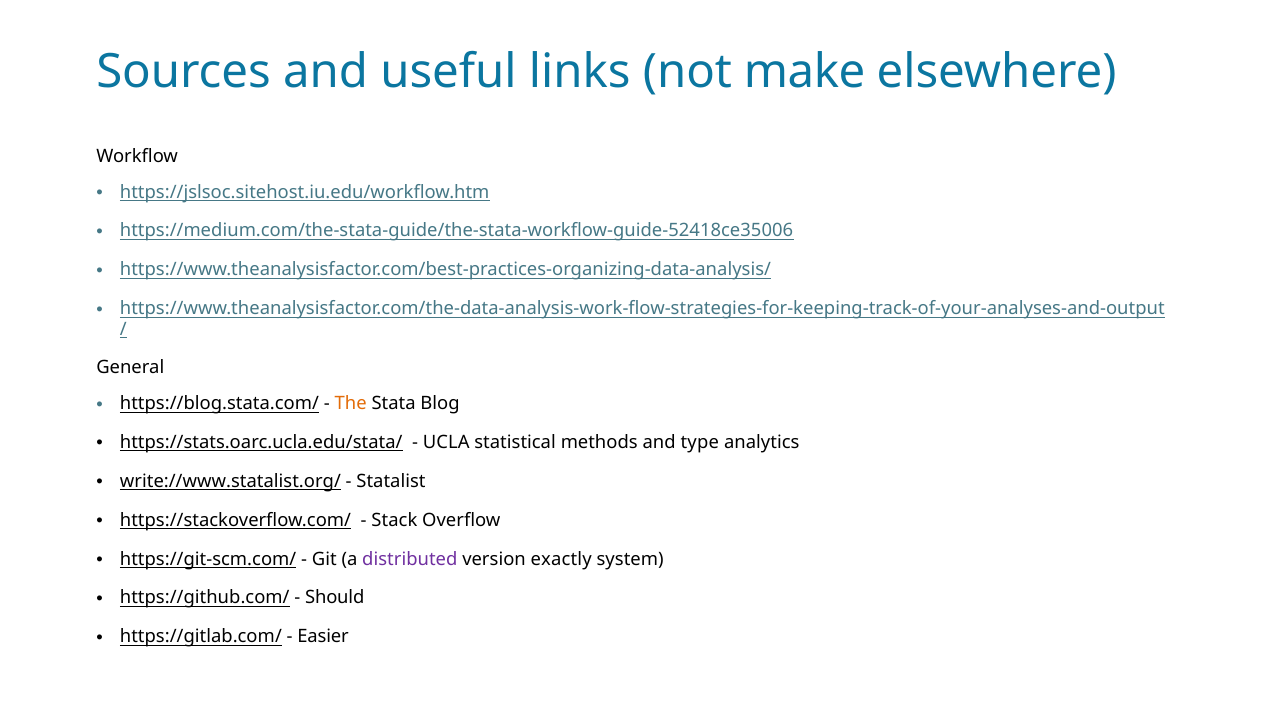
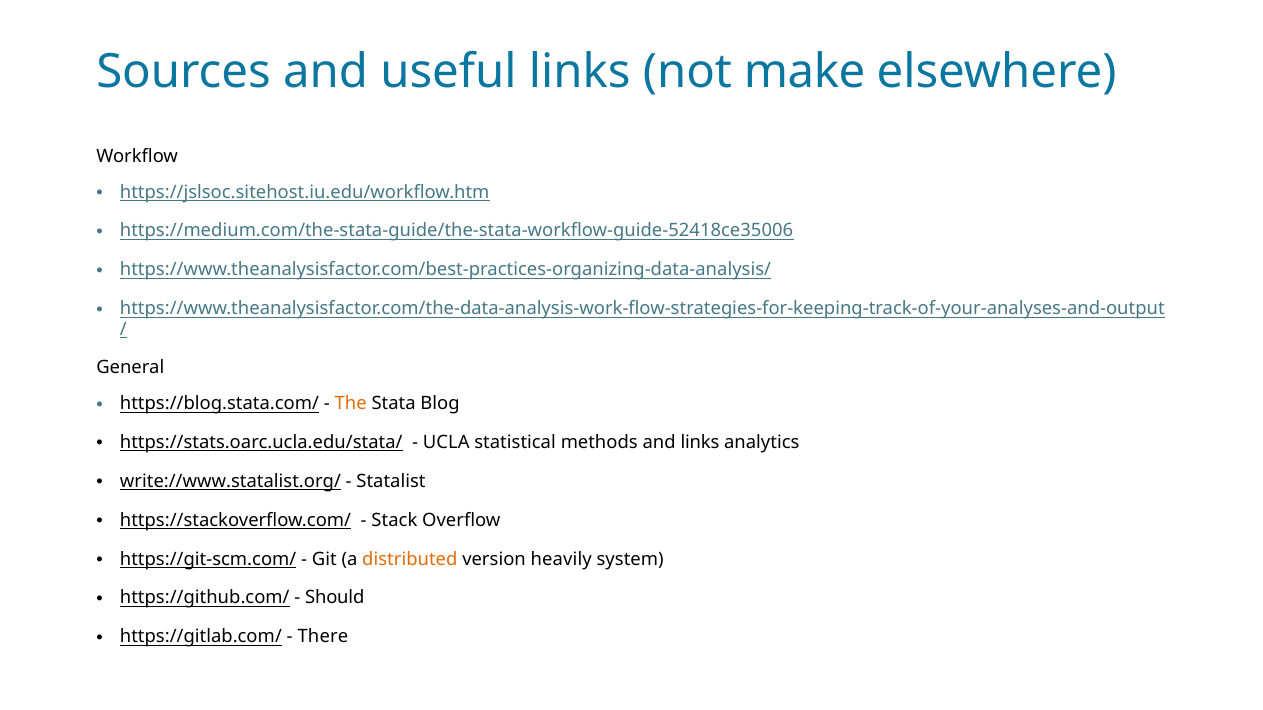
and type: type -> links (700, 443)
distributed colour: purple -> orange (410, 559)
exactly: exactly -> heavily (561, 559)
Easier: Easier -> There (323, 637)
